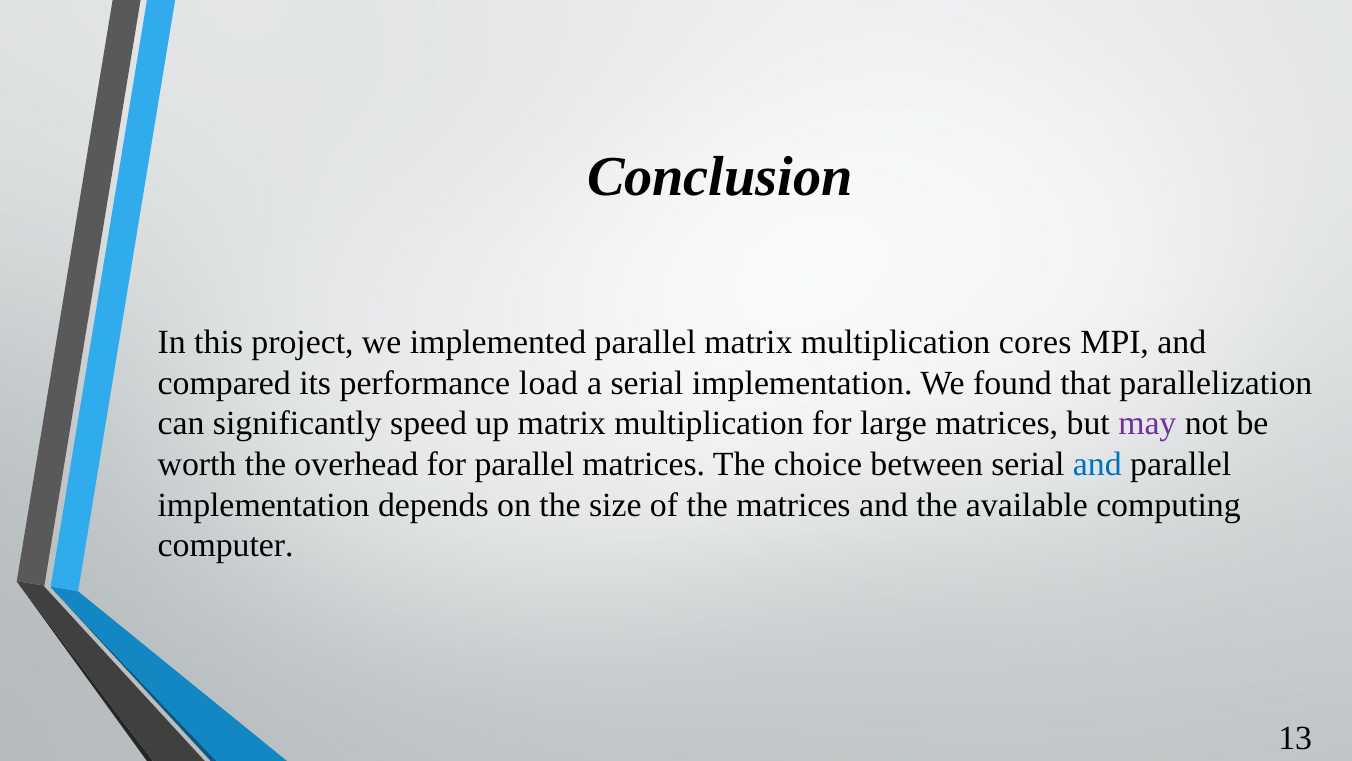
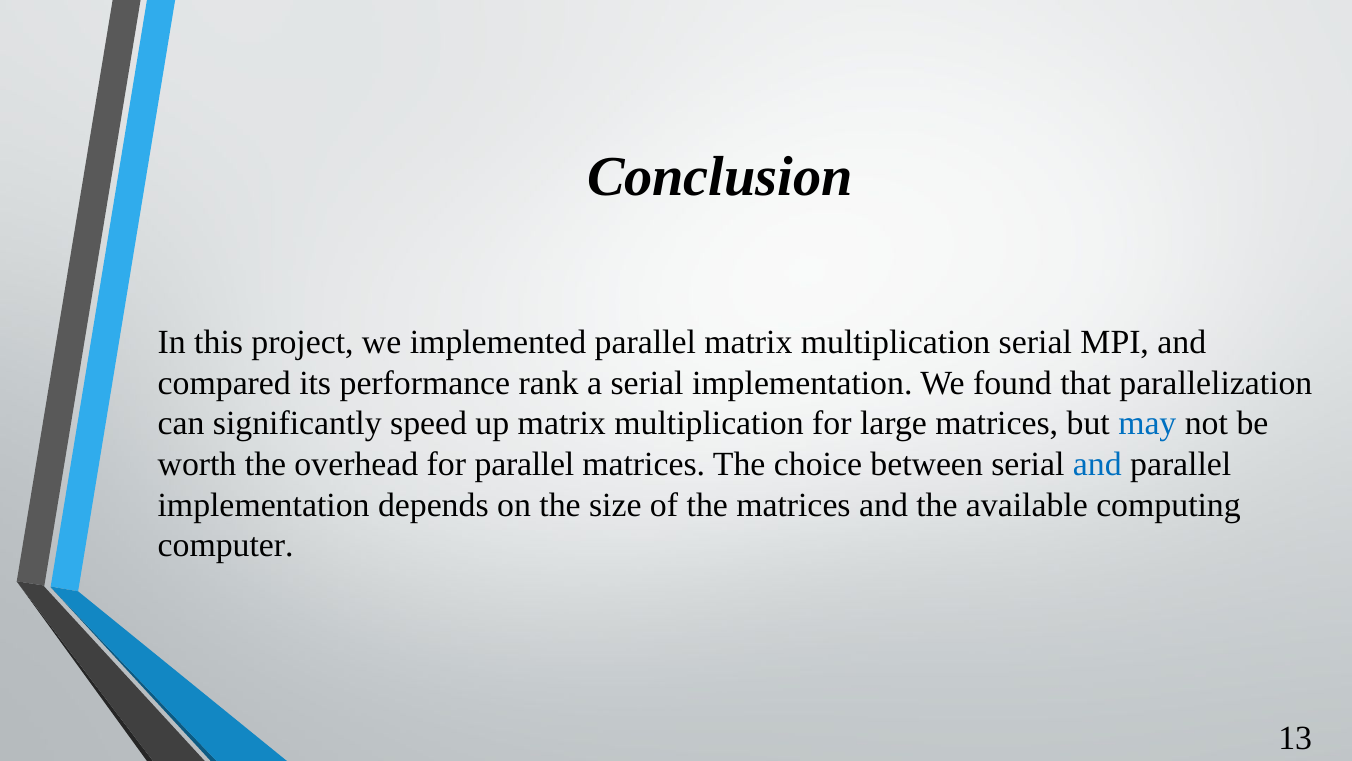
multiplication cores: cores -> serial (1035, 342)
load: load -> rank (549, 383)
may colour: purple -> blue (1147, 424)
